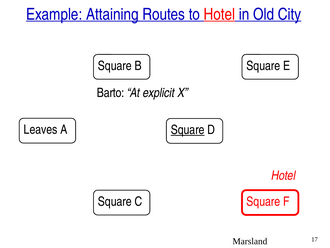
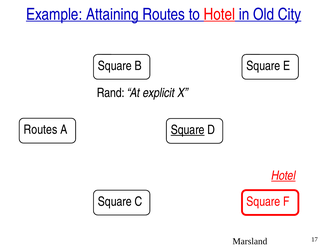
Barto: Barto -> Rand (111, 93)
Leaves: Leaves -> Routes (41, 129)
Hotel underline: none -> present (283, 175)
